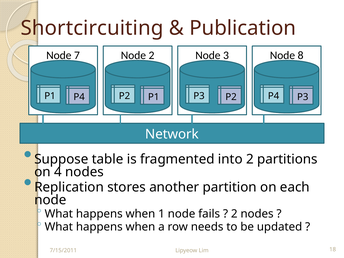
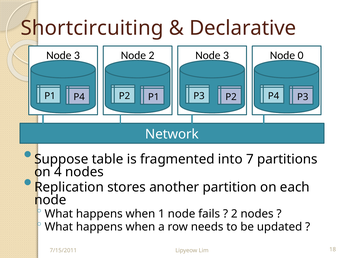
Publication: Publication -> Declarative (243, 28)
7: 7 -> 3 (77, 55)
8: 8 -> 0 (301, 55)
into 2: 2 -> 7 (250, 159)
